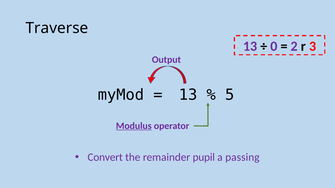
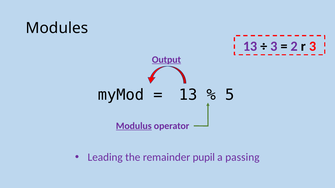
Traverse: Traverse -> Modules (57, 28)
0: 0 -> 3 (274, 46)
Output underline: none -> present (166, 60)
Convert: Convert -> Leading (105, 158)
